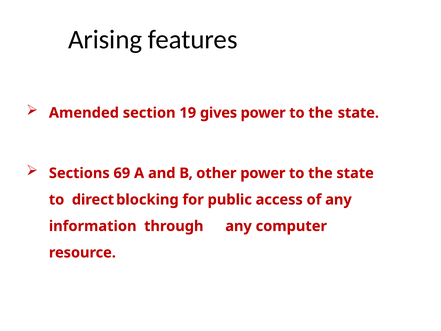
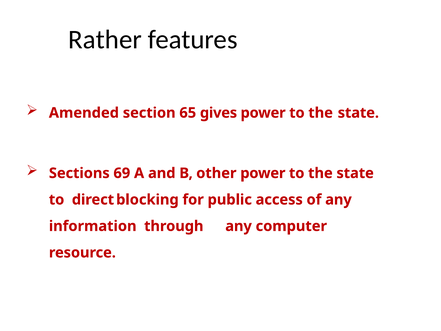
Arising: Arising -> Rather (105, 40)
19: 19 -> 65 (188, 113)
